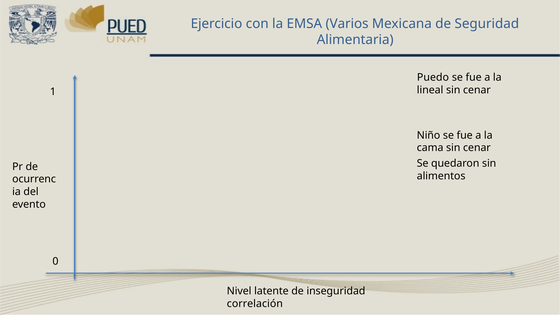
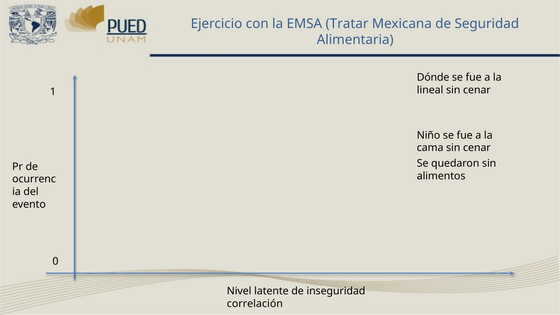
Varios: Varios -> Tratar (347, 24)
Puedo: Puedo -> Dónde (433, 77)
